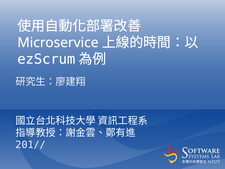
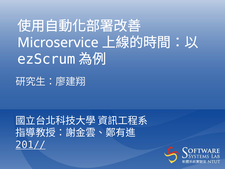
201// underline: none -> present (31, 145)
